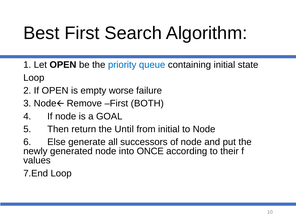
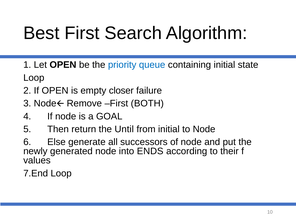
worse: worse -> closer (121, 91)
ONCE: ONCE -> ENDS (150, 151)
